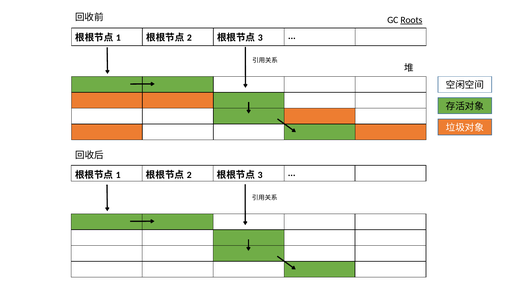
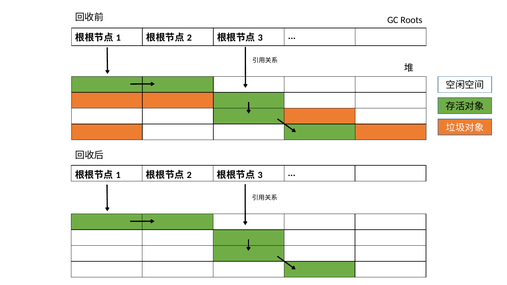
Roots underline: present -> none (411, 20)
